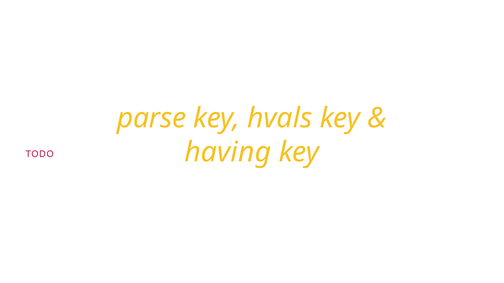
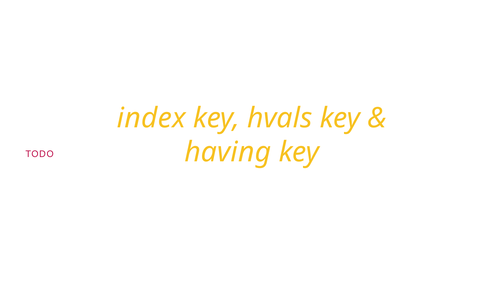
parse: parse -> index (151, 118)
